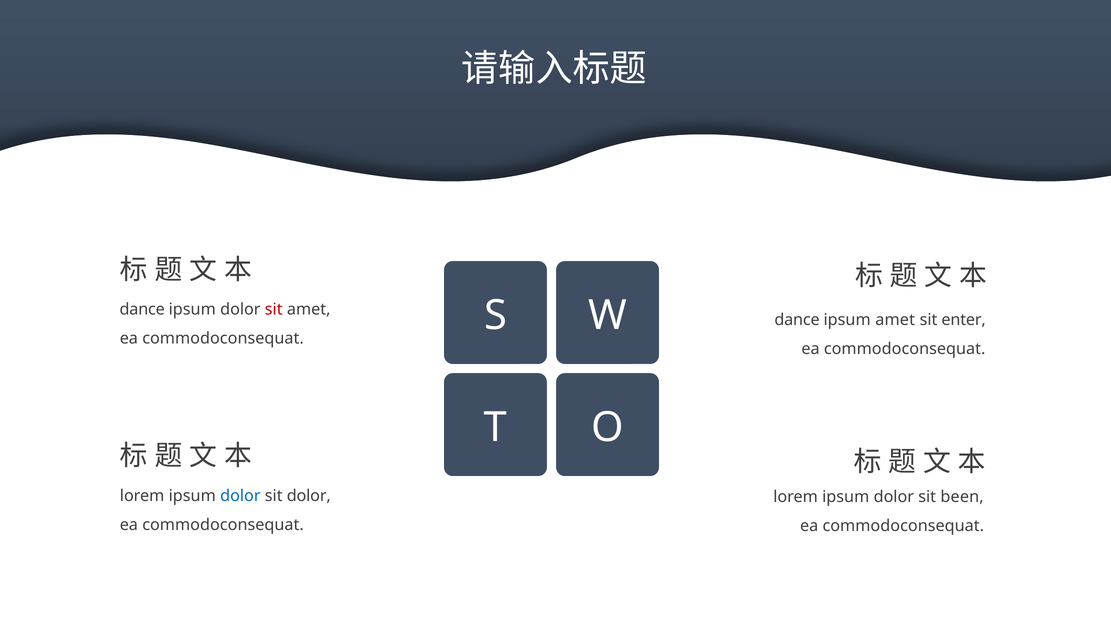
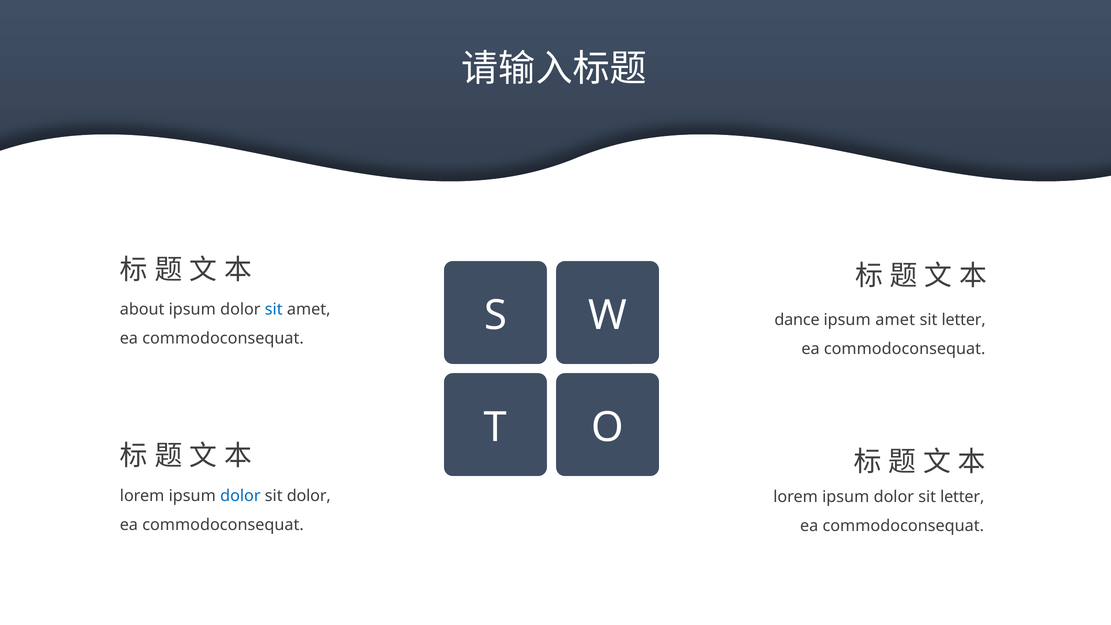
dance: dance -> about (142, 309)
sit colour: red -> blue (274, 309)
enter: enter -> letter (964, 320)
dolor sit been: been -> letter (962, 497)
